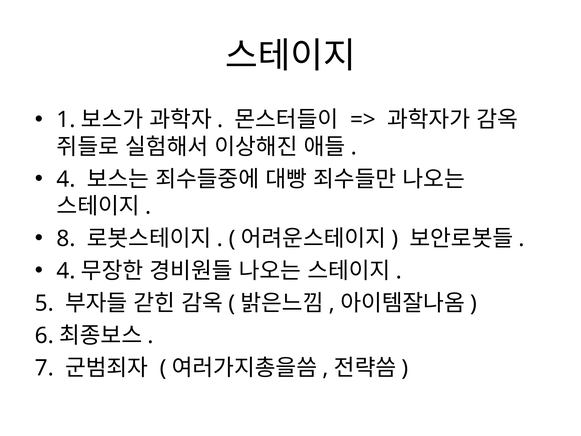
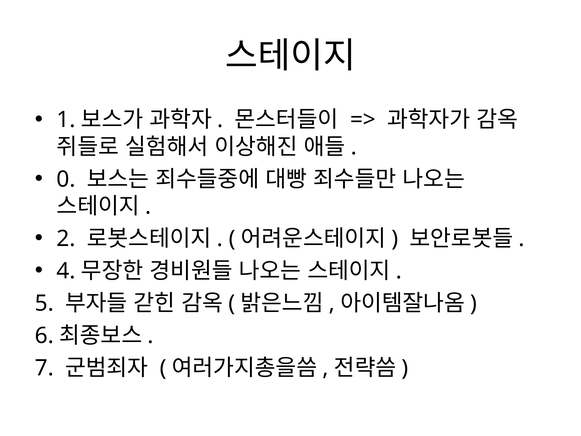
4: 4 -> 0 (66, 179)
8: 8 -> 2 (66, 239)
